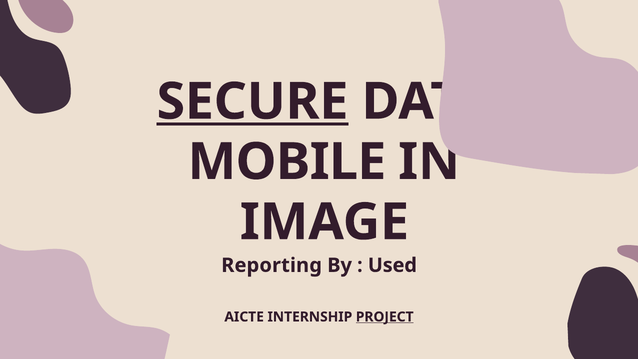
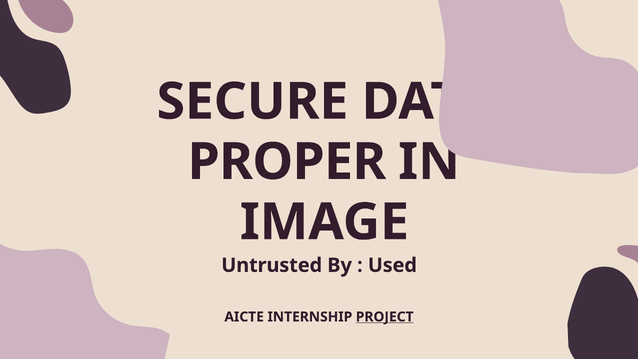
SECURE underline: present -> none (252, 102)
MOBILE: MOBILE -> PROPER (287, 162)
Reporting: Reporting -> Untrusted (272, 265)
